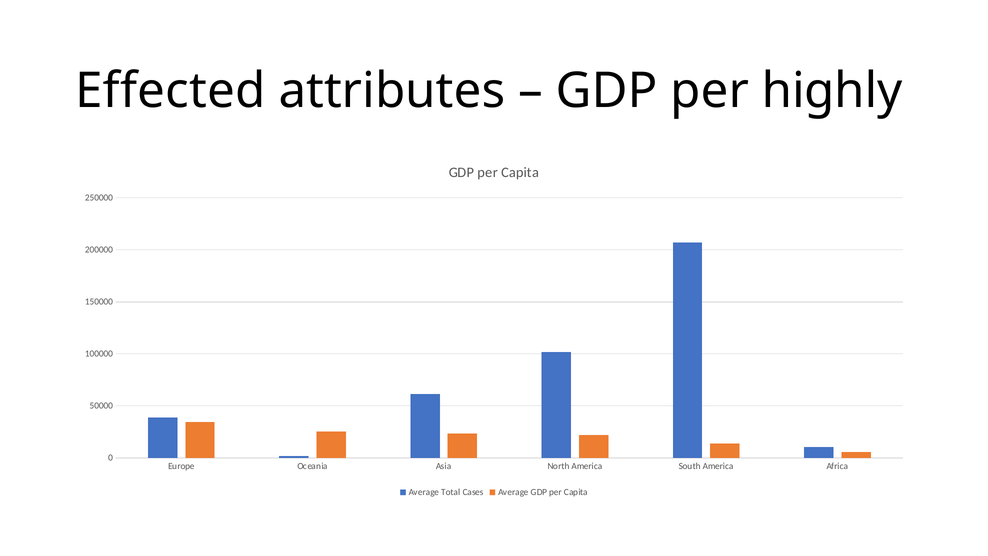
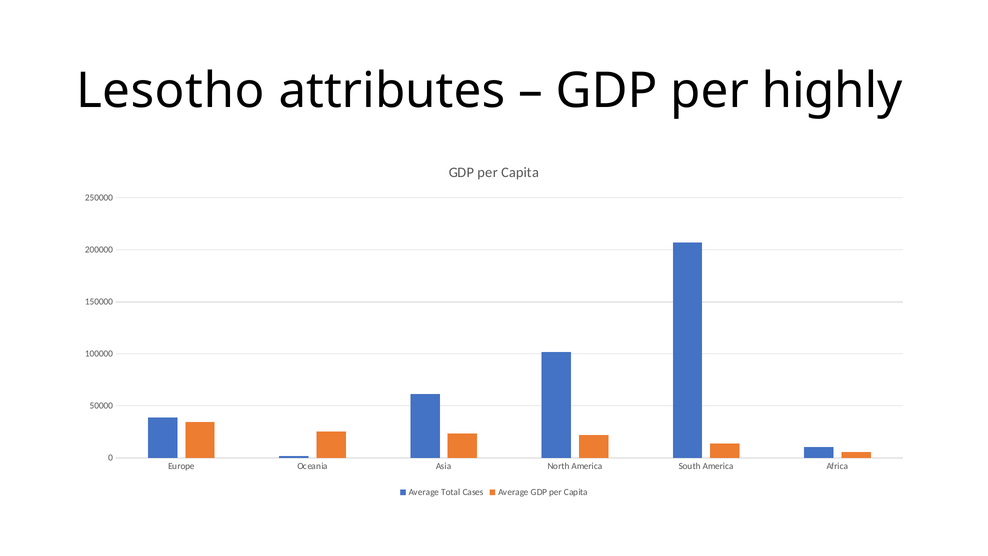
Effected: Effected -> Lesotho (170, 91)
